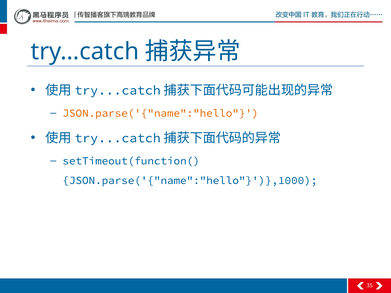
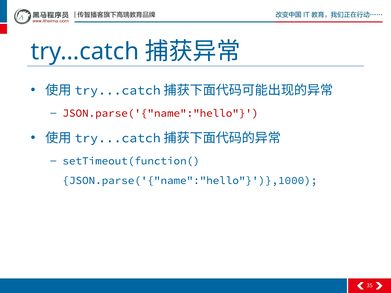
JSON.parse('{"name":"hello colour: orange -> red (160, 113)
